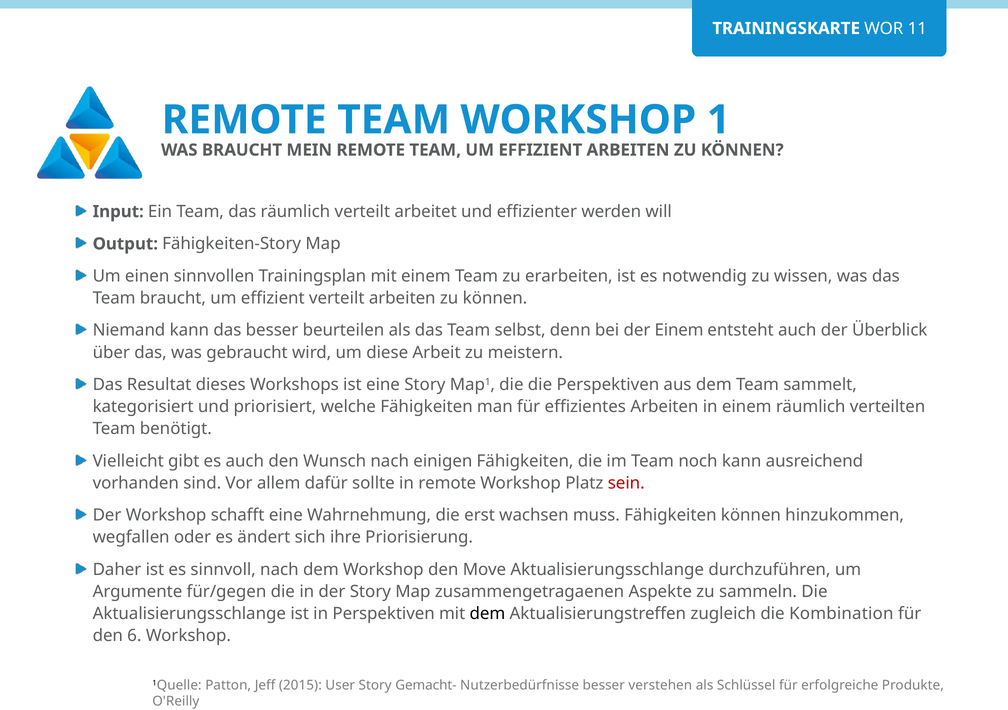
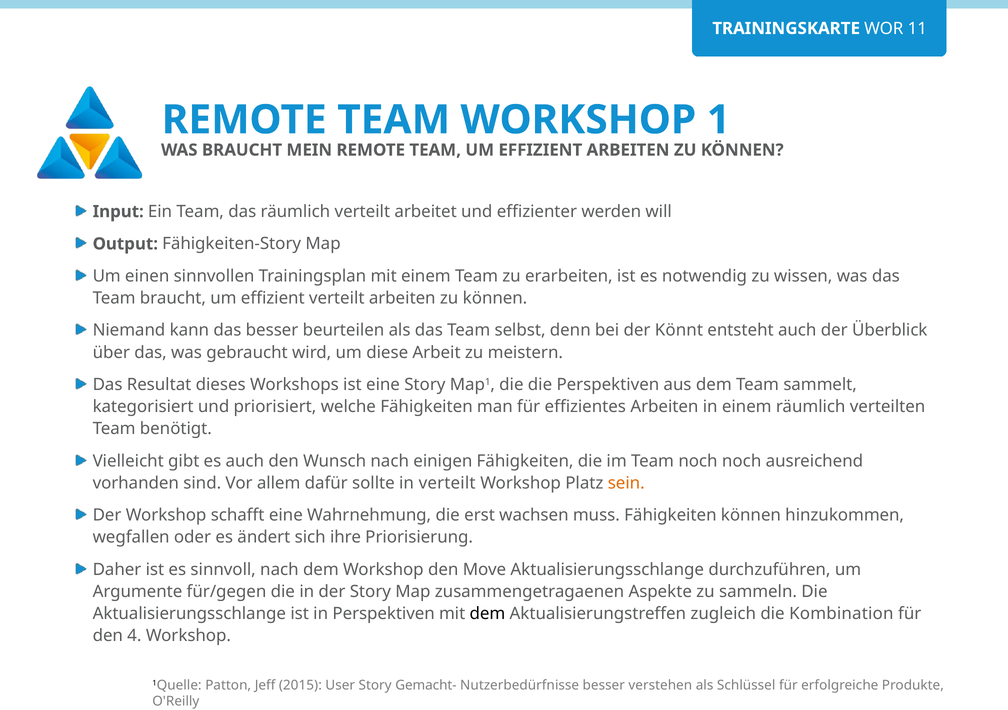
der Einem: Einem -> Könnt (679, 330)
noch kann: kann -> noch (742, 461)
in remote: remote -> verteilt (447, 483)
sein colour: red -> orange (626, 483)
6: 6 -> 4 (134, 636)
